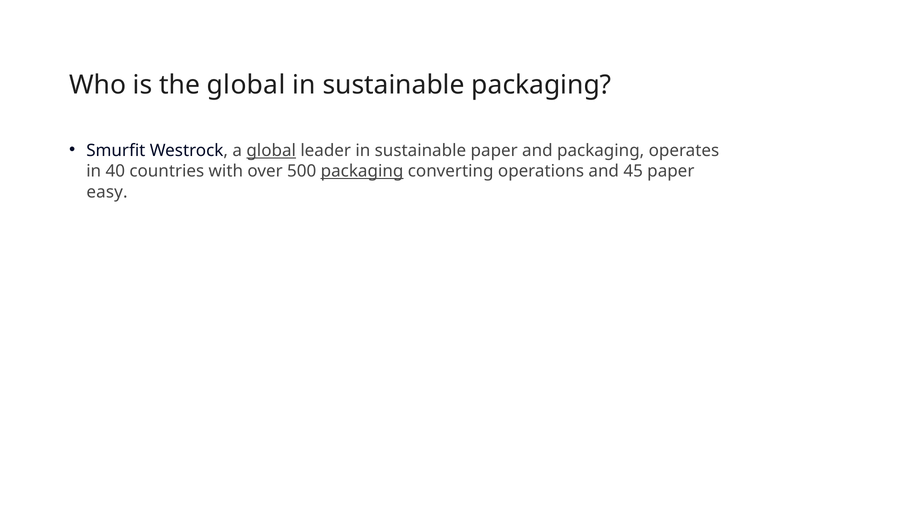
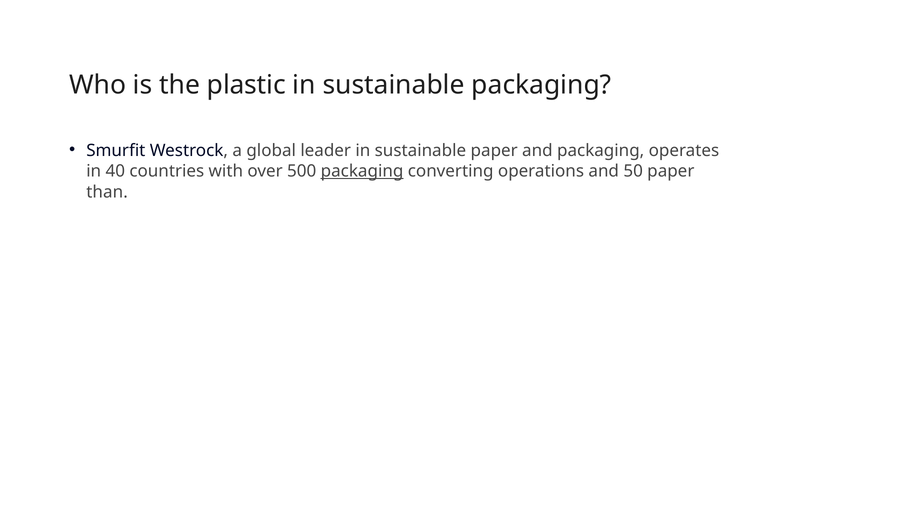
the global: global -> plastic (246, 85)
global underline: present -> none (271, 150)
45: 45 -> 50 (633, 171)
easy: easy -> than (107, 192)
